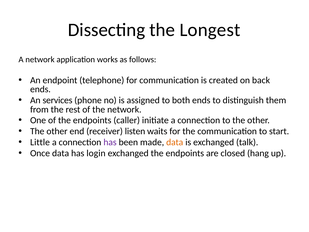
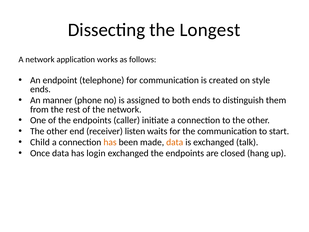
back: back -> style (261, 80)
services: services -> manner (57, 100)
Little: Little -> Child (40, 142)
has colour: purple -> orange (110, 142)
